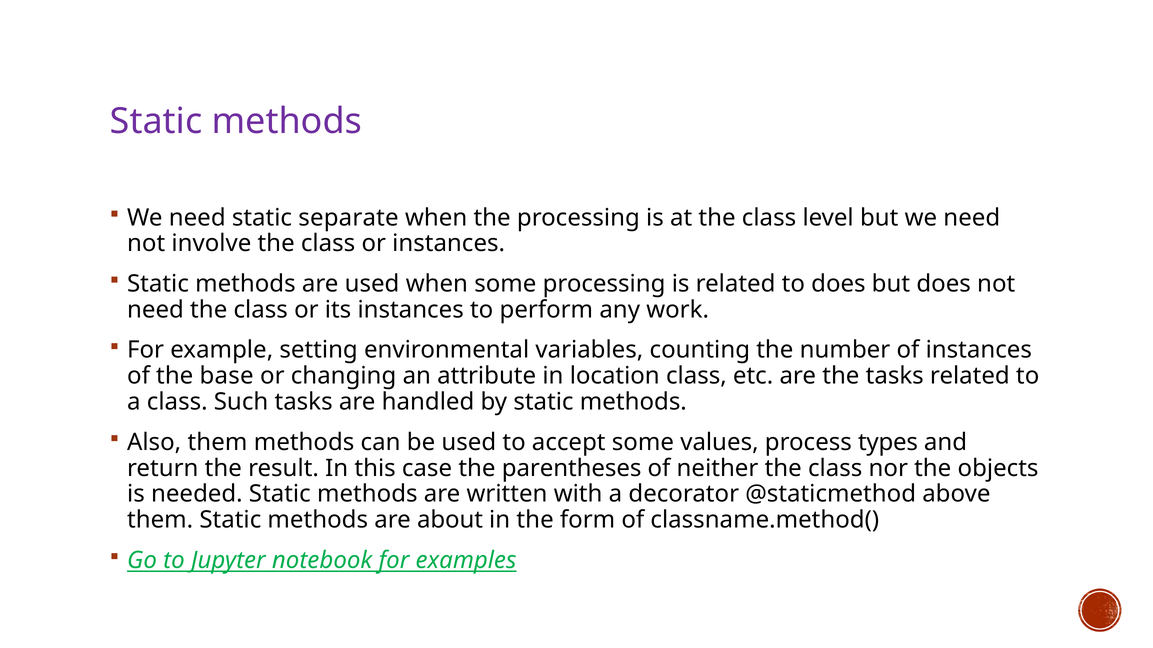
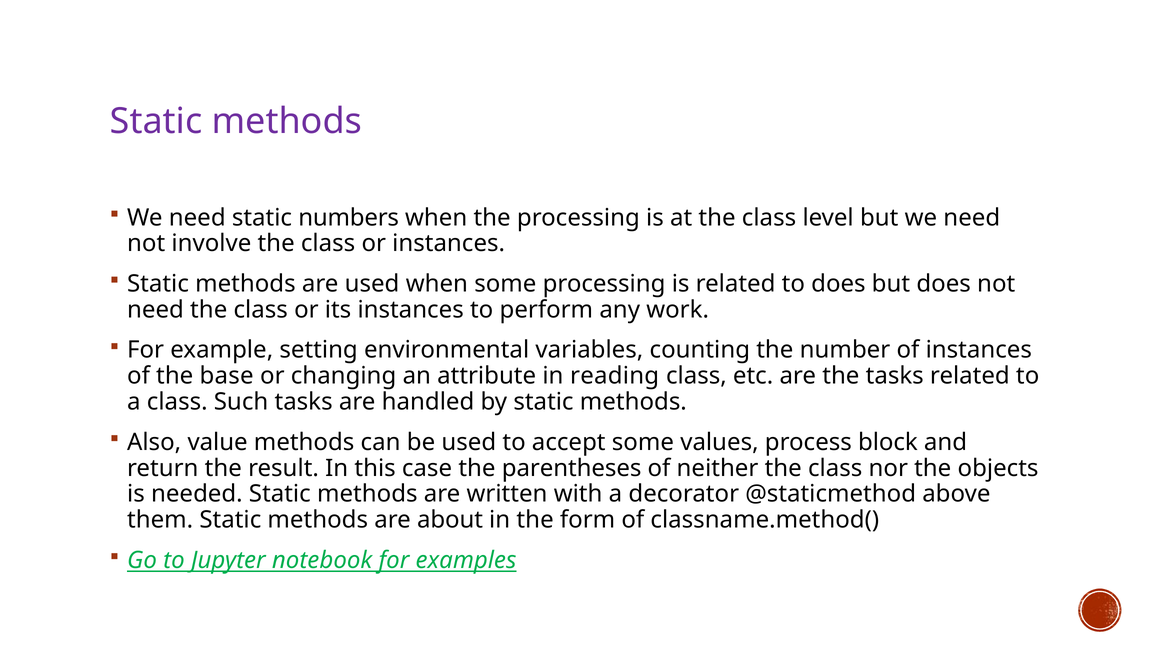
separate: separate -> numbers (349, 218)
location: location -> reading (615, 376)
Also them: them -> value (218, 443)
types: types -> block (888, 443)
